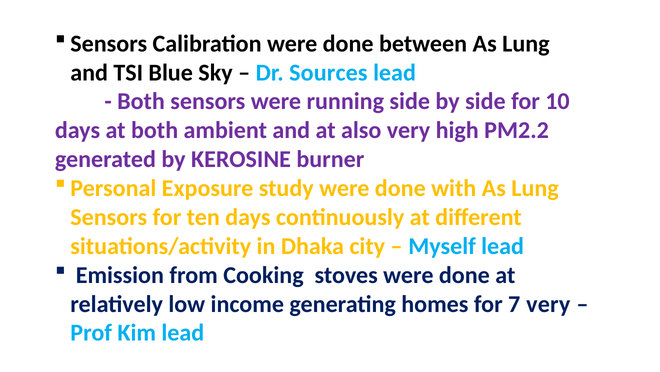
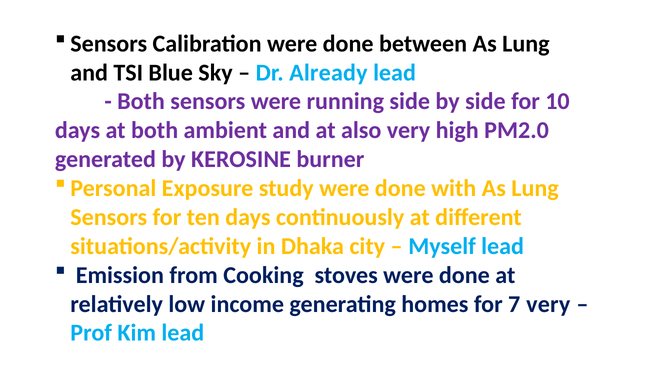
Sources: Sources -> Already (328, 72)
PM2.2: PM2.2 -> PM2.0 (517, 130)
